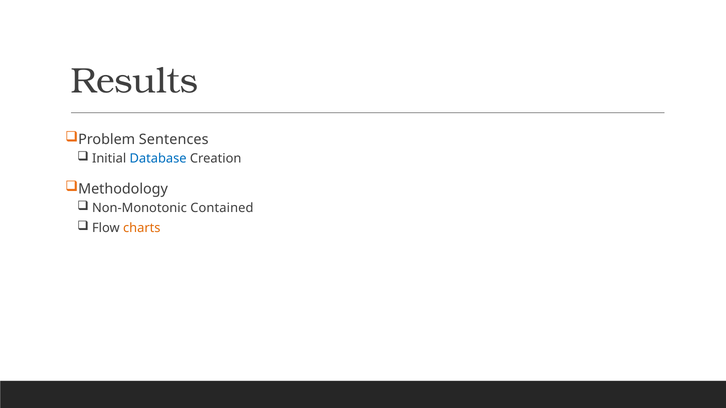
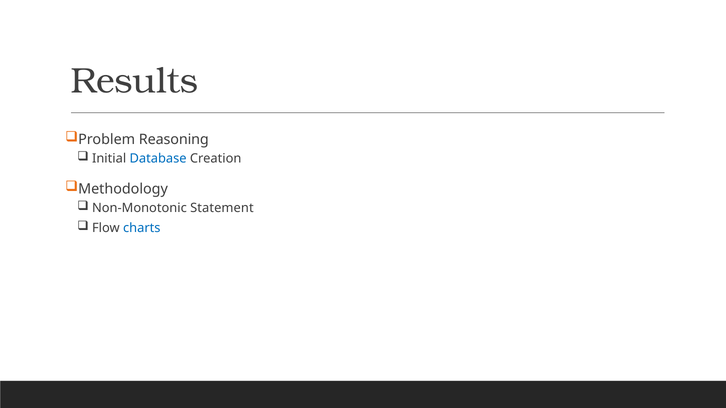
Sentences: Sentences -> Reasoning (174, 140)
Contained: Contained -> Statement (222, 208)
charts colour: orange -> blue (142, 228)
